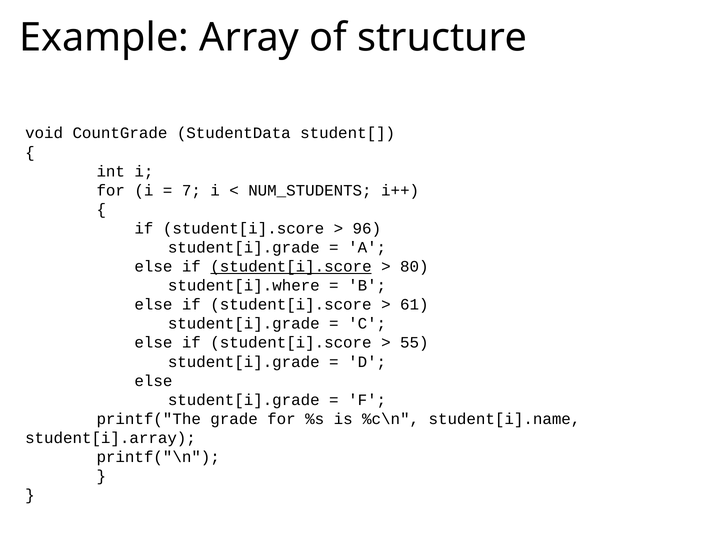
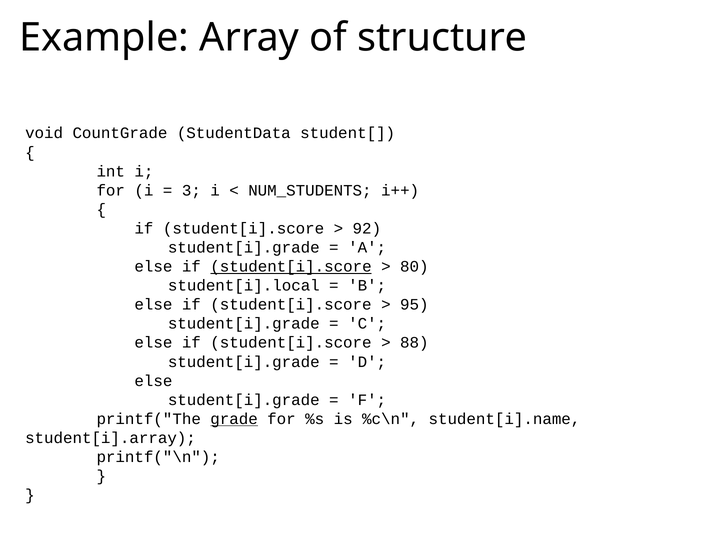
7: 7 -> 3 (191, 190)
96: 96 -> 92 (367, 228)
student[i].where: student[i].where -> student[i].local (244, 285)
61: 61 -> 95 (414, 304)
55: 55 -> 88 (414, 342)
grade underline: none -> present (234, 419)
